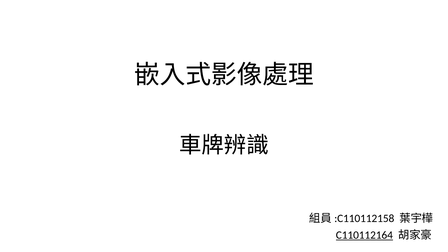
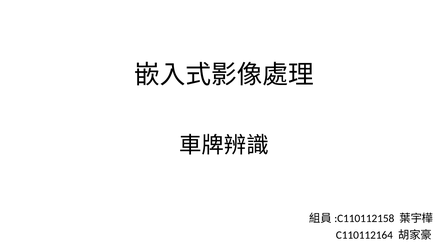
C110112164 underline: present -> none (364, 235)
